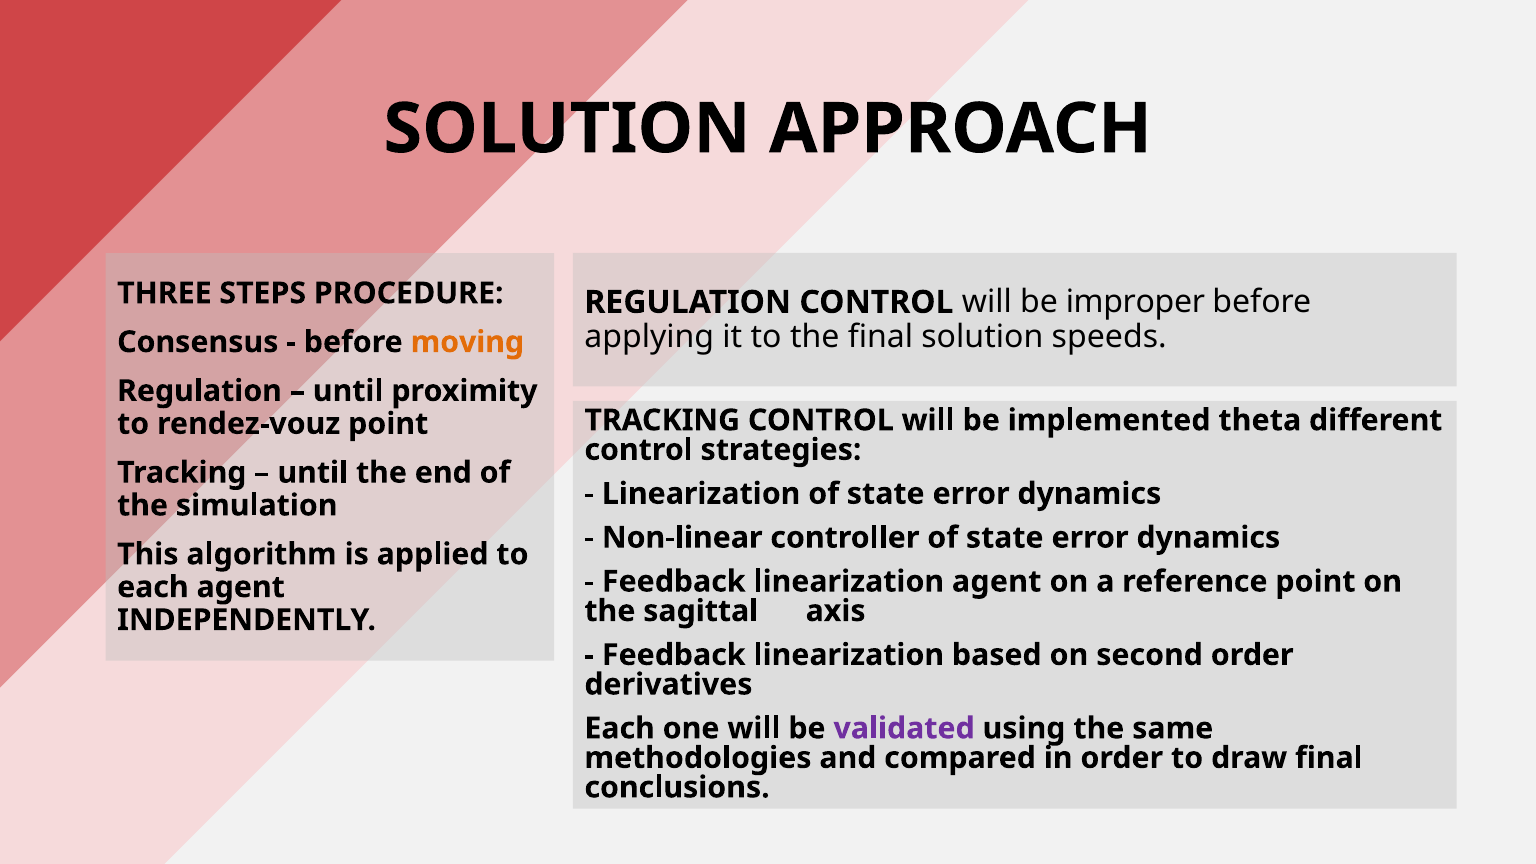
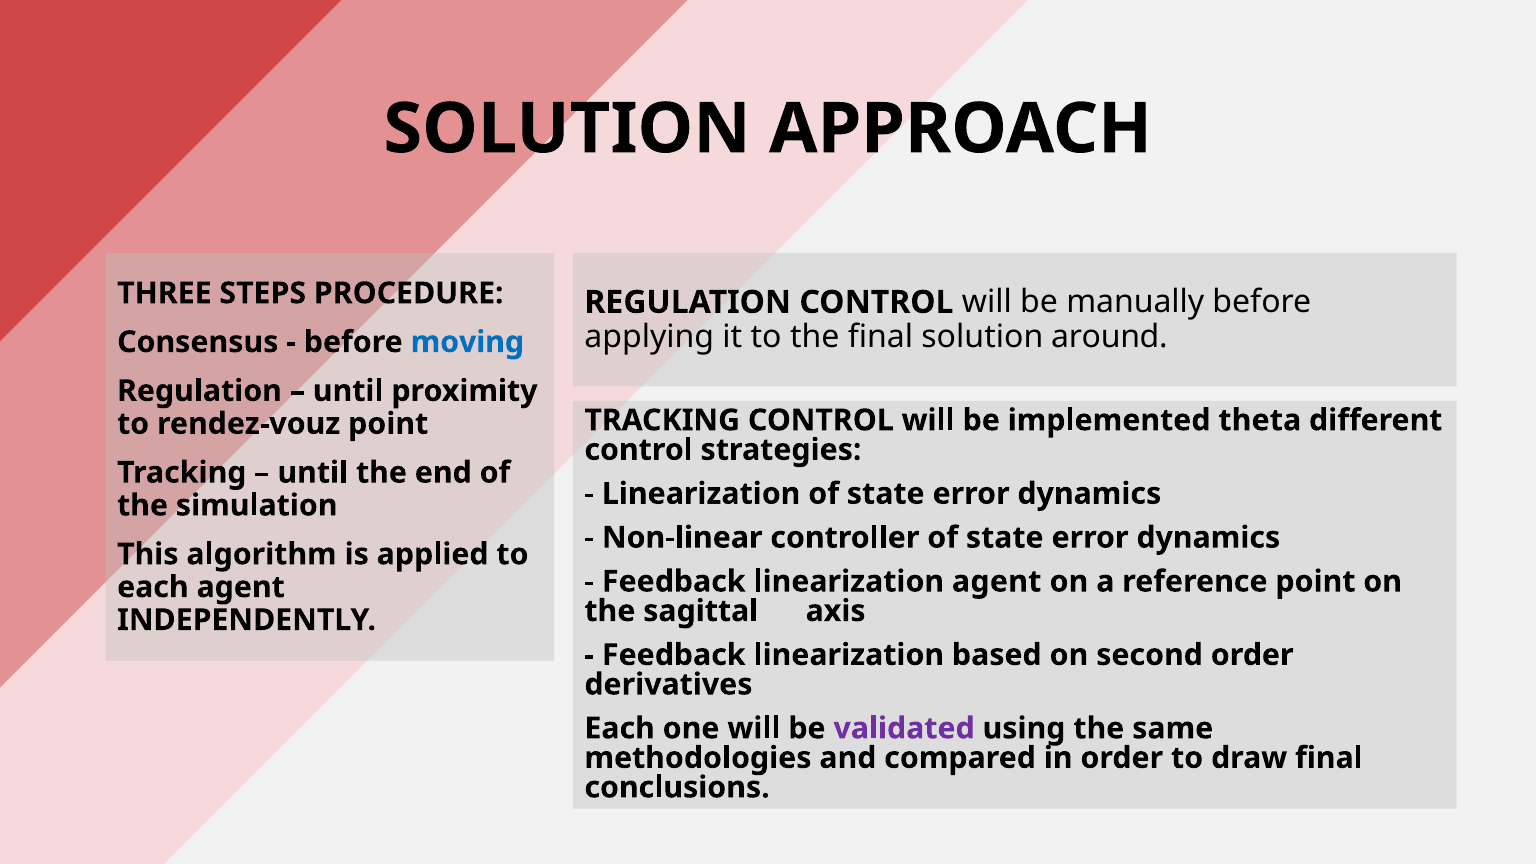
improper: improper -> manually (1135, 302)
speeds: speeds -> around (1109, 337)
moving colour: orange -> blue (467, 342)
